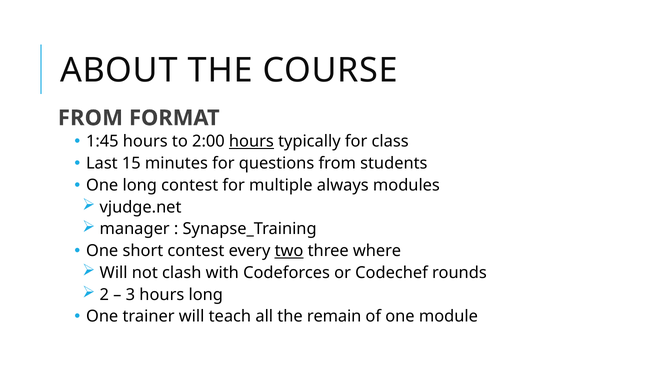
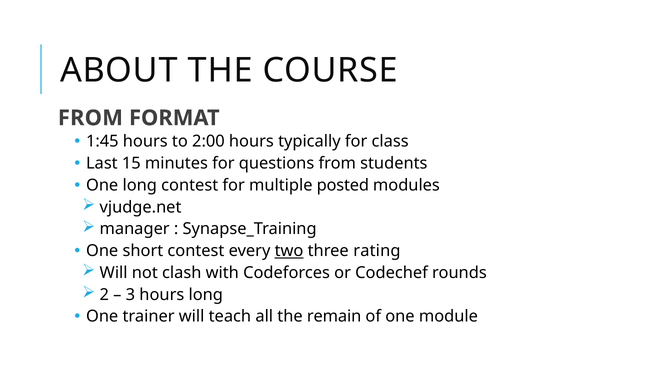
hours underline: present -> none (251, 141)
always: always -> posted (343, 185)
where: where -> rating (377, 251)
